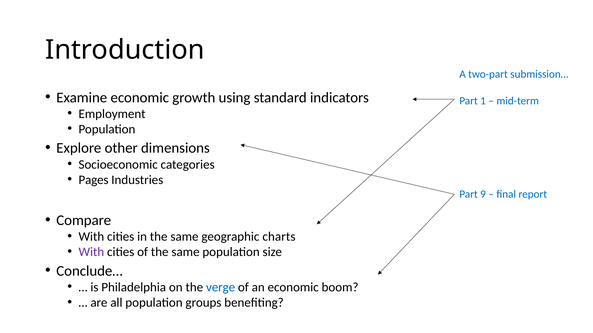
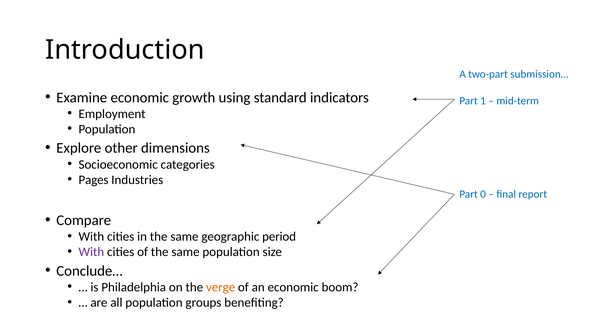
9: 9 -> 0 (483, 194)
charts: charts -> period (279, 237)
verge colour: blue -> orange (221, 288)
